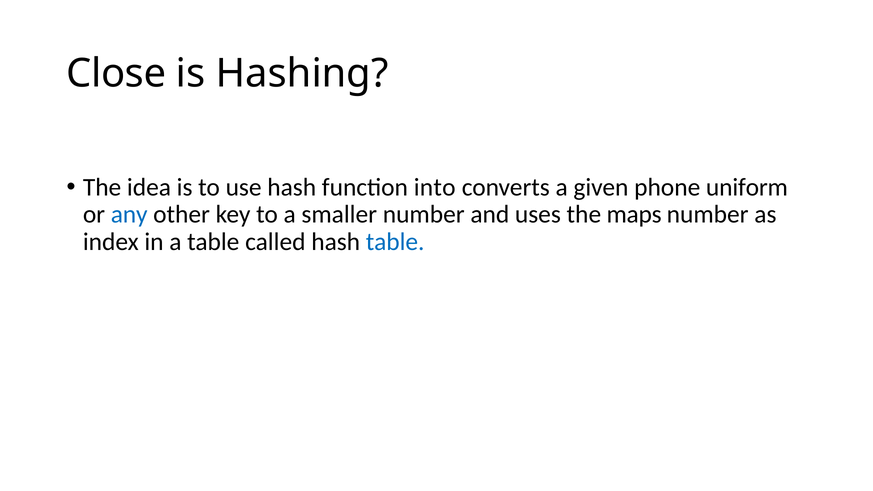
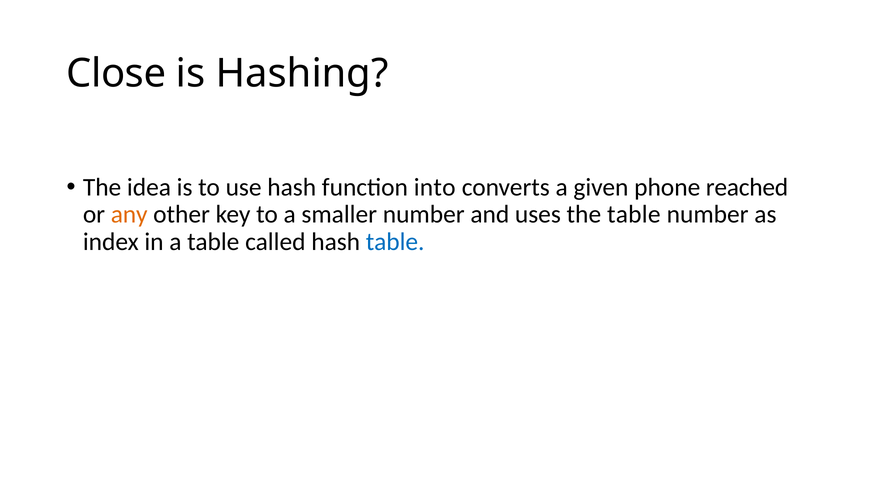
uniform: uniform -> reached (747, 187)
any colour: blue -> orange (129, 215)
the maps: maps -> table (634, 215)
